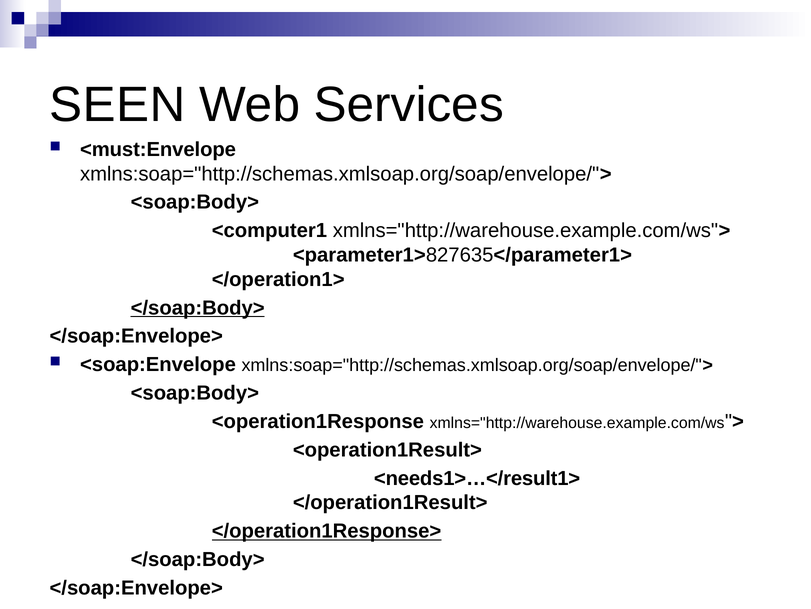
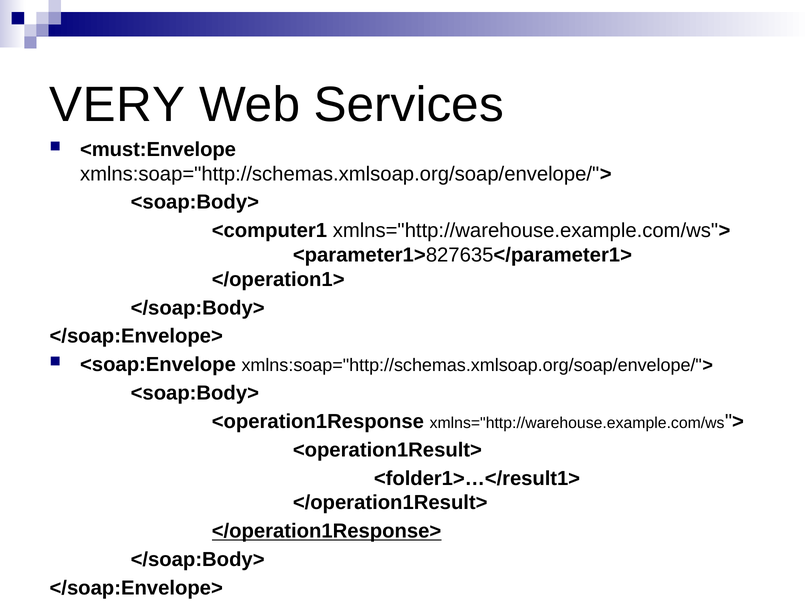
SEEN: SEEN -> VERY (117, 105)
</soap:Body> underline: present -> none (198, 307)
<needs1>…</result1>: <needs1>…</result1> -> <folder1>…</result1> (477, 478)
